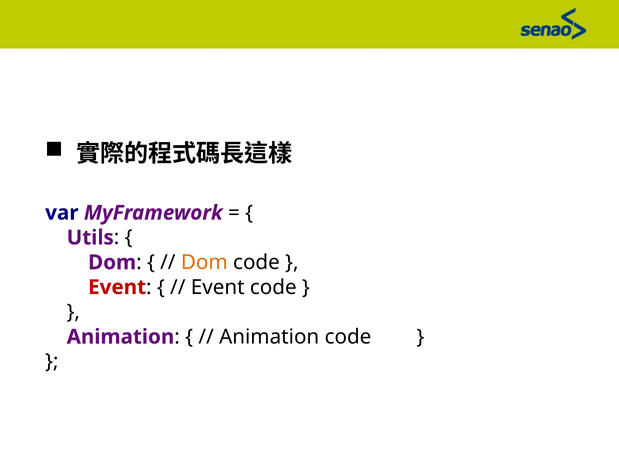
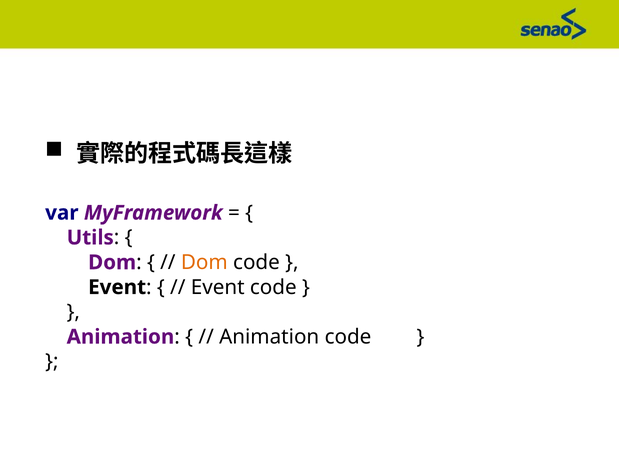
Event colour: red -> black (117, 287)
